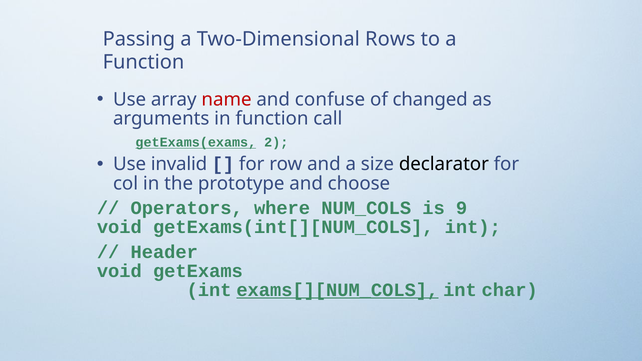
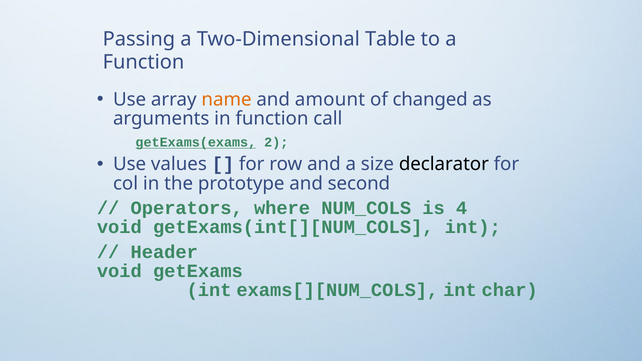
Rows: Rows -> Table (390, 39)
name colour: red -> orange (227, 100)
confuse: confuse -> amount (330, 100)
invalid: invalid -> values (179, 164)
choose: choose -> second (359, 184)
9: 9 -> 4 (462, 208)
exams[][NUM_COLS underline: present -> none (337, 290)
